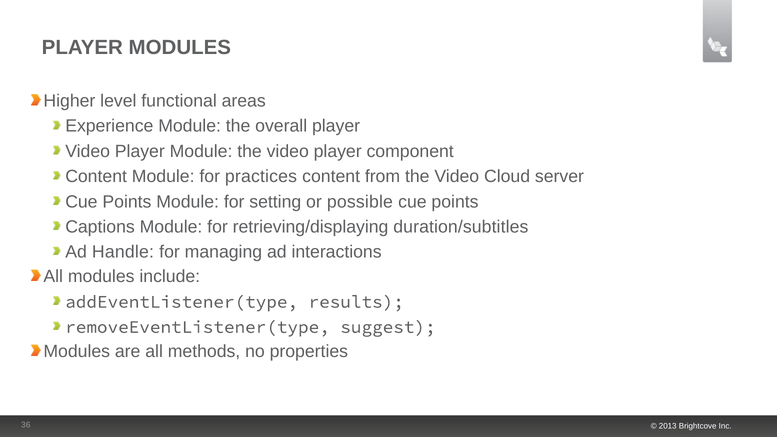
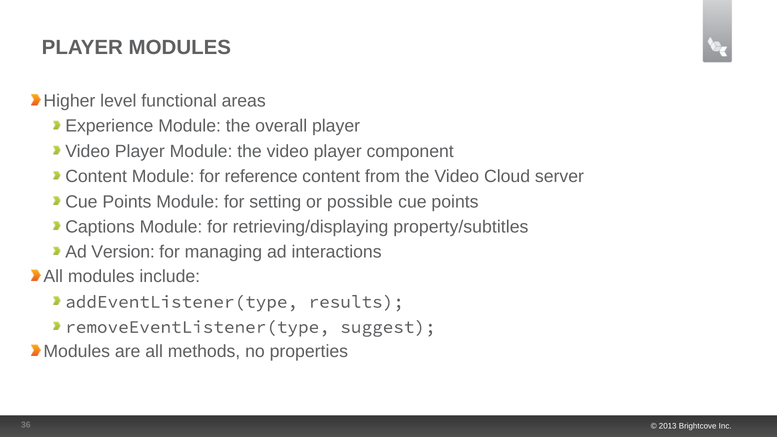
practices: practices -> reference (261, 177)
duration/subtitles: duration/subtitles -> property/subtitles (461, 227)
Handle: Handle -> Version (123, 252)
